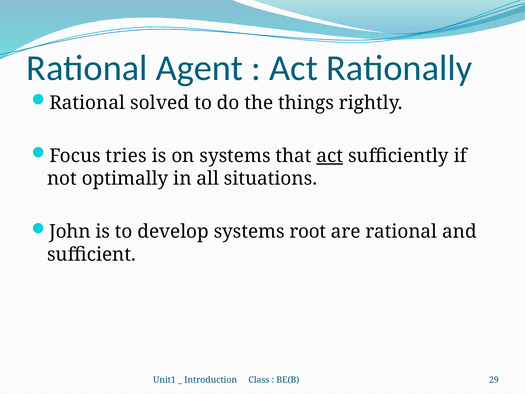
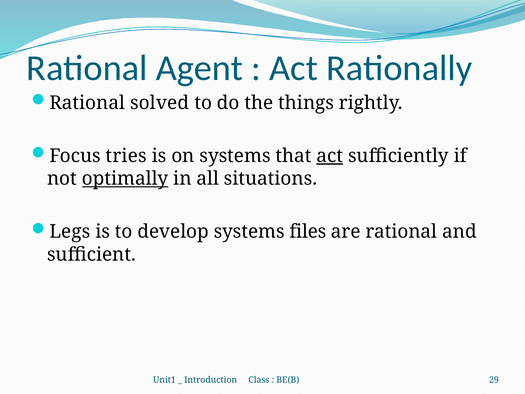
optimally underline: none -> present (125, 179)
John: John -> Legs (70, 232)
root: root -> files (308, 232)
